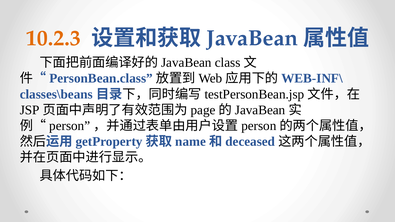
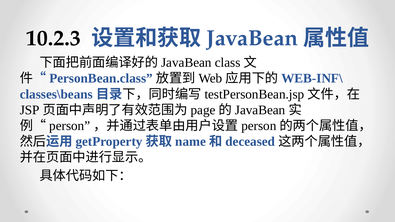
10.2.3 colour: orange -> black (53, 38)
